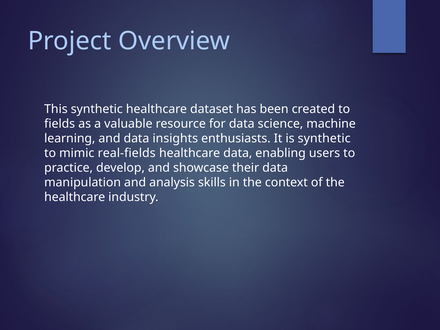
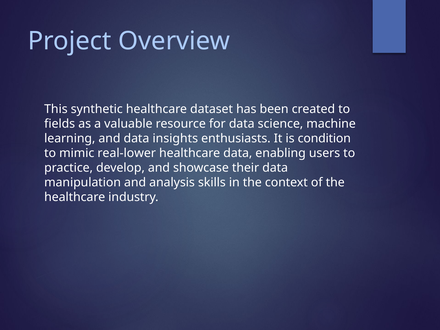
is synthetic: synthetic -> condition (324, 139)
real-fields: real-fields -> real-lower (127, 153)
